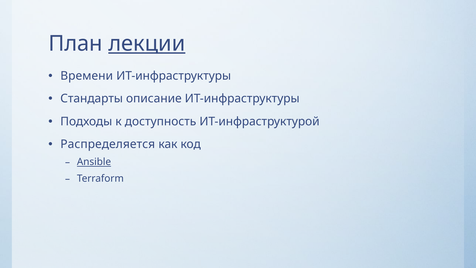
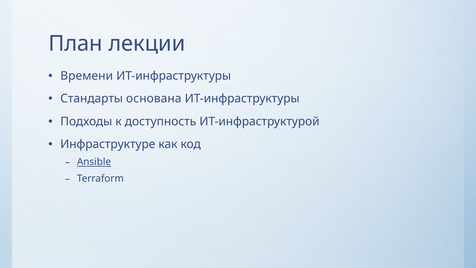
лекции underline: present -> none (147, 43)
описание: описание -> основана (154, 99)
Распределяется: Распределяется -> Инфраструктуре (108, 144)
